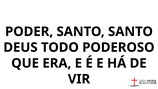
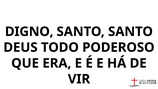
PODER: PODER -> DIGNO (29, 32)
